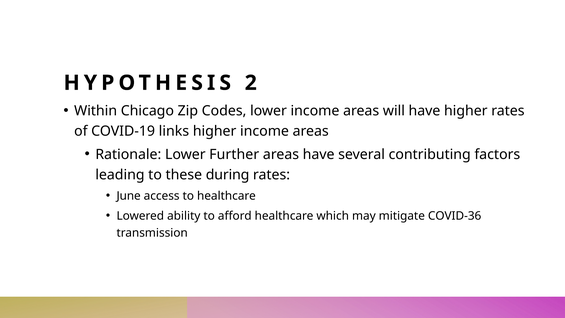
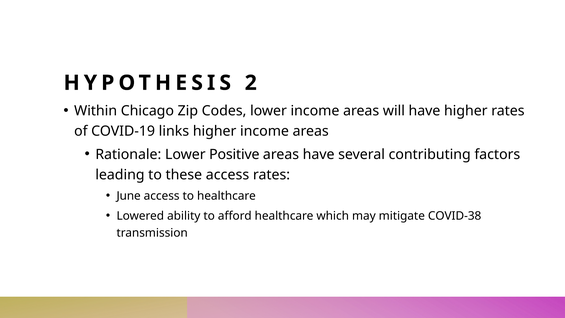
Further: Further -> Positive (234, 154)
these during: during -> access (227, 175)
COVID-36: COVID-36 -> COVID-38 (455, 216)
